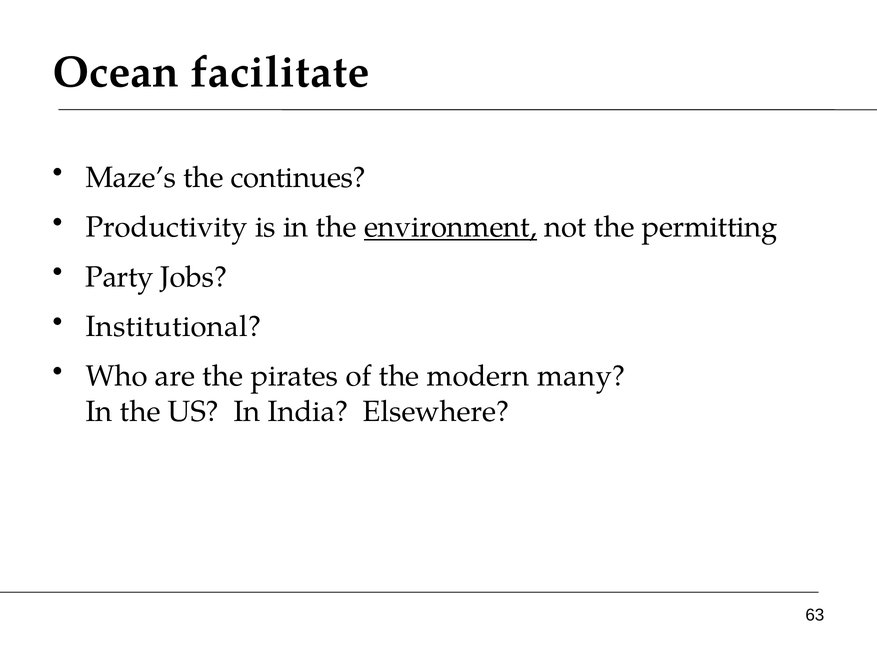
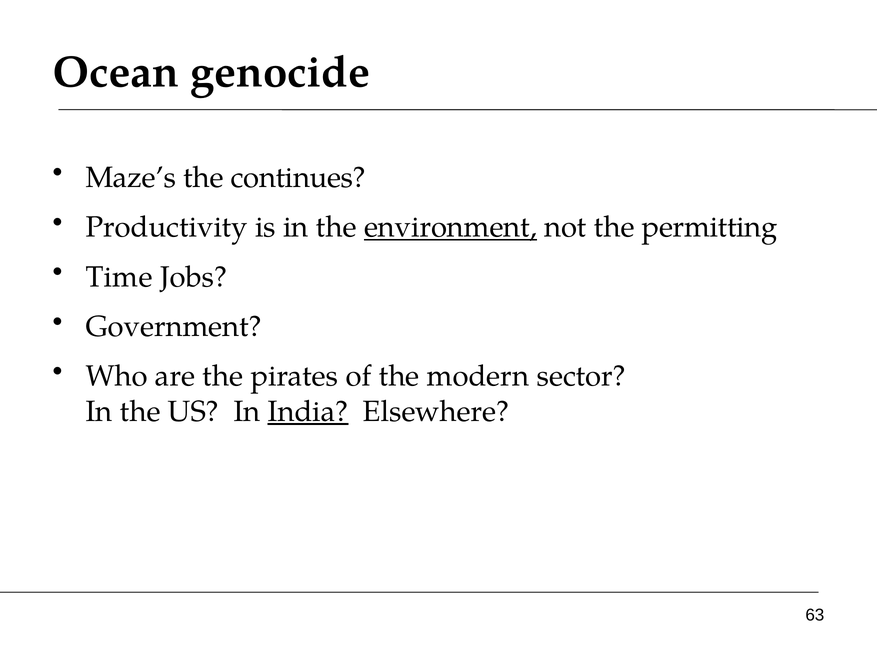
facilitate: facilitate -> genocide (280, 72)
Party: Party -> Time (119, 277)
Institutional: Institutional -> Government (174, 327)
many: many -> sector (581, 376)
India underline: none -> present (308, 411)
